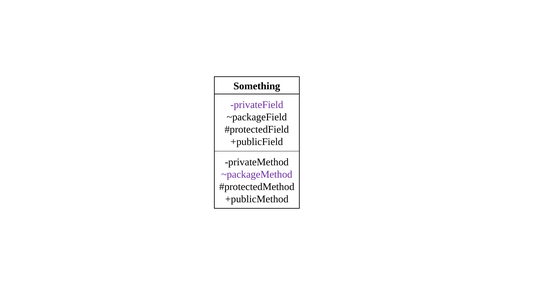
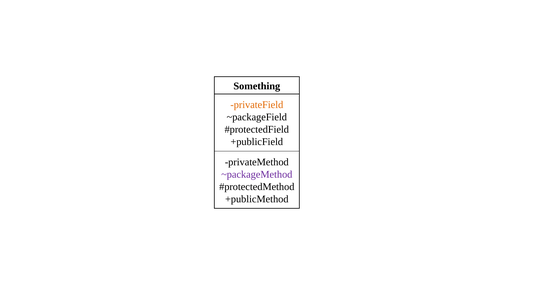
privateField colour: purple -> orange (257, 105)
